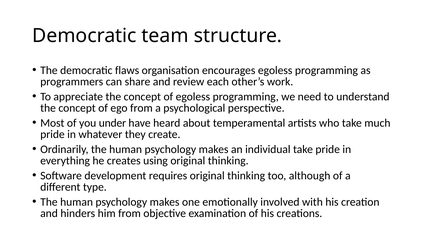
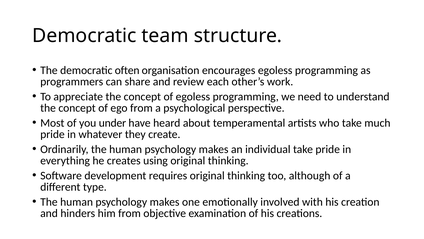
flaws: flaws -> often (127, 70)
